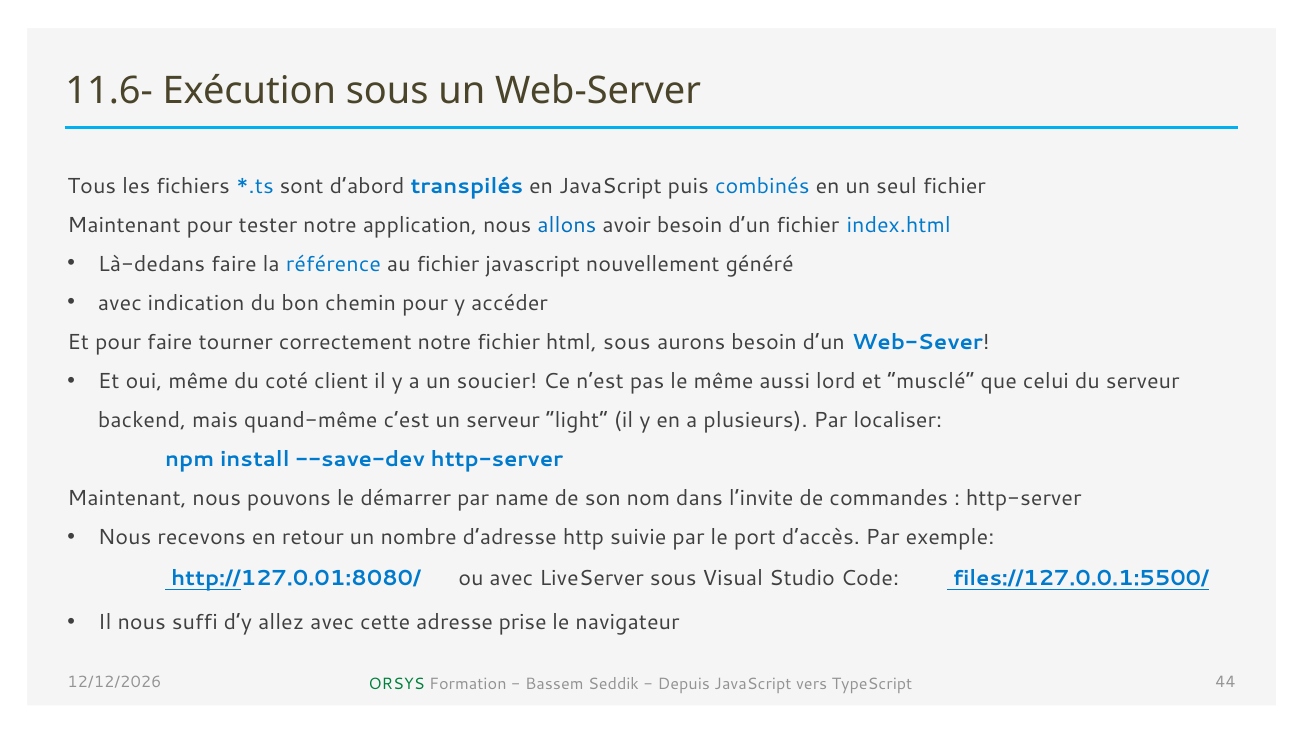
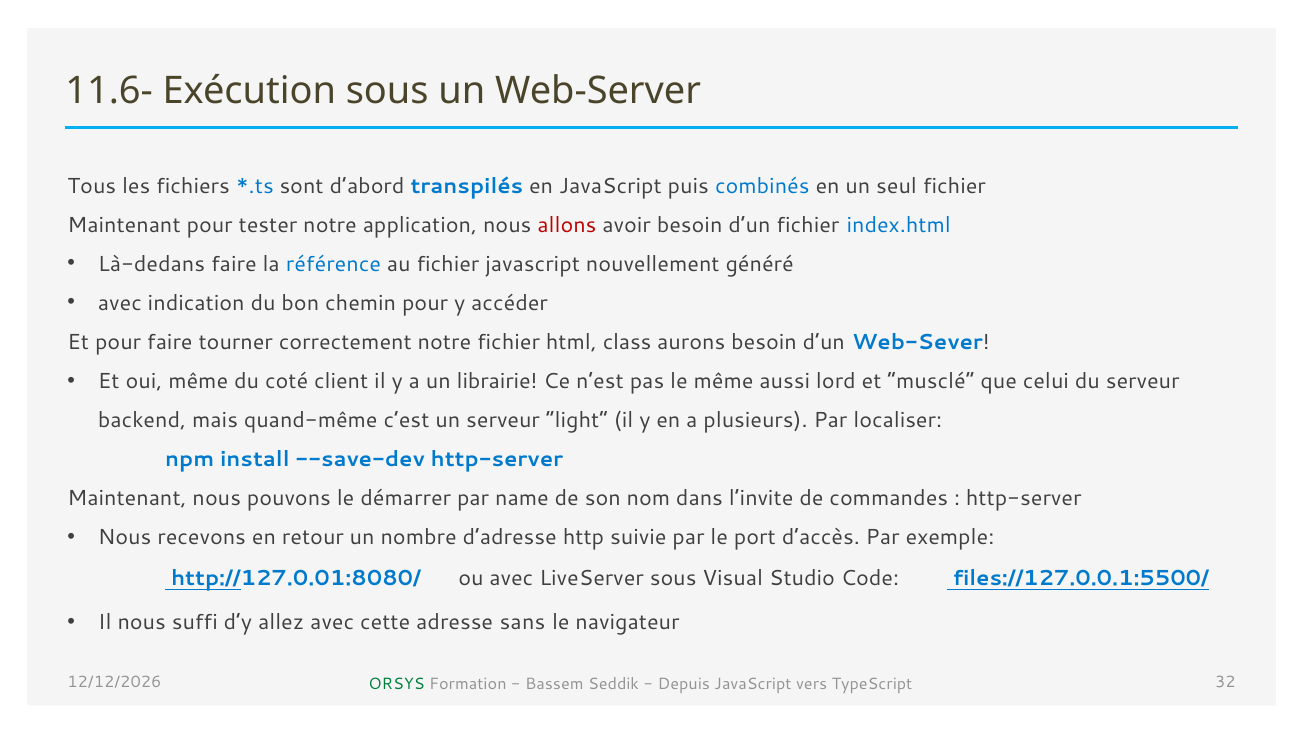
allons colour: blue -> red (567, 225)
html sous: sous -> class (627, 342)
soucier: soucier -> librairie (497, 381)
prise: prise -> sans (522, 622)
44: 44 -> 32 (1225, 682)
